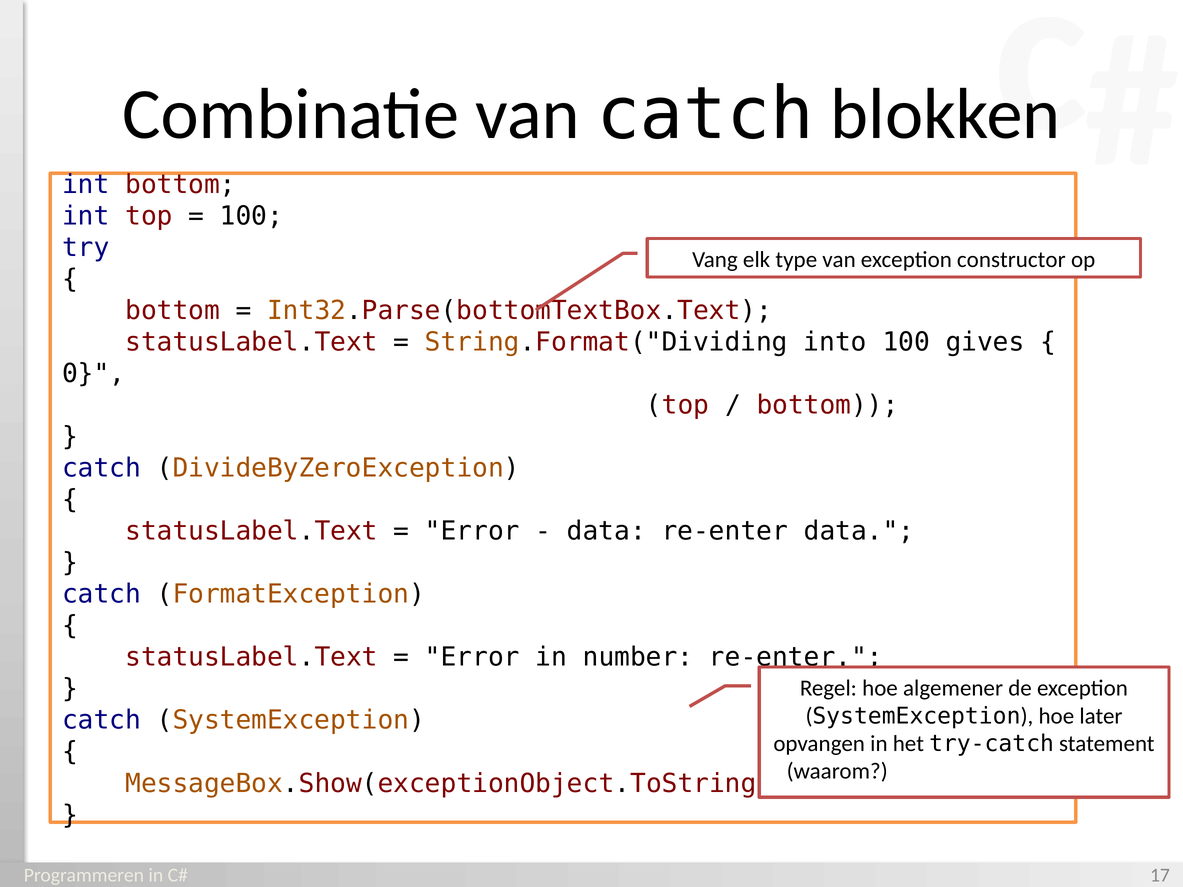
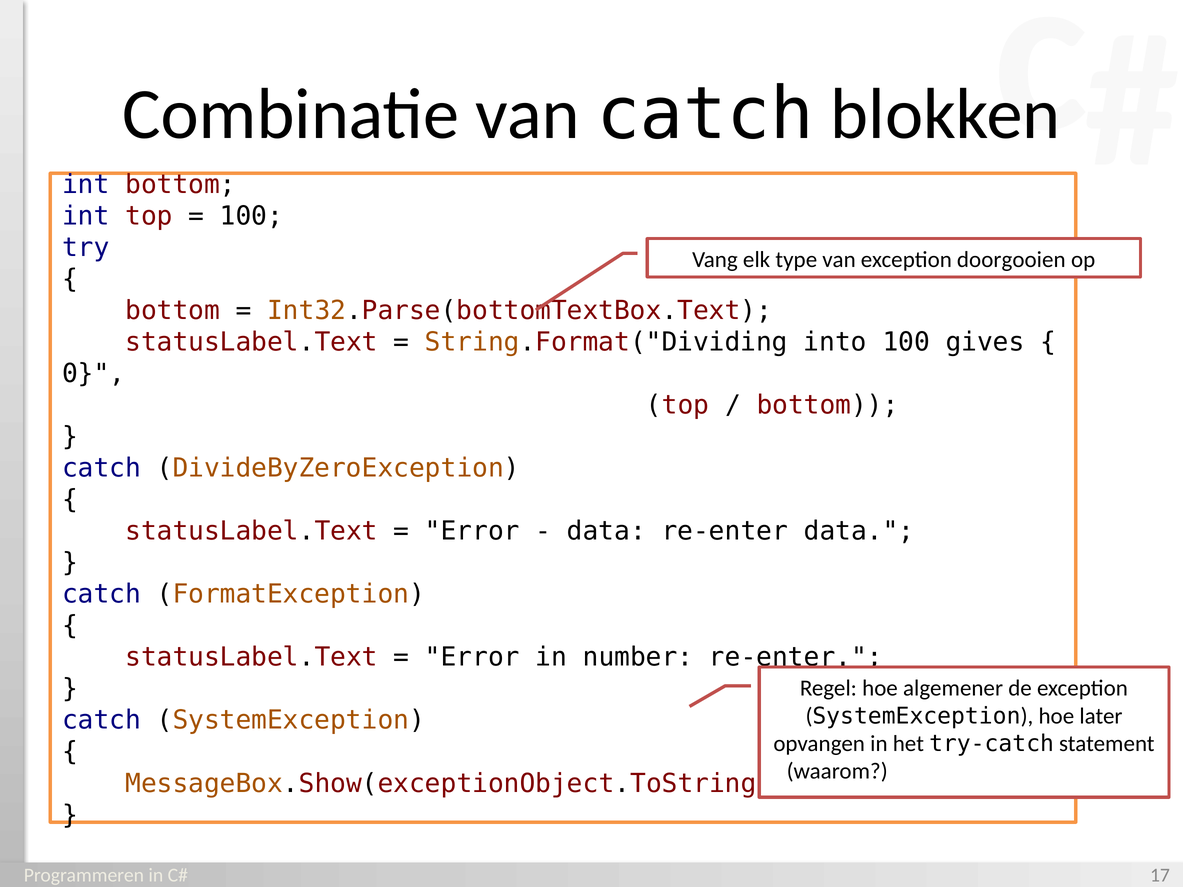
constructor: constructor -> doorgooien (1011, 260)
